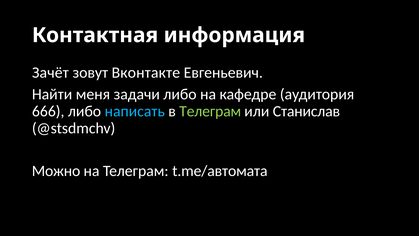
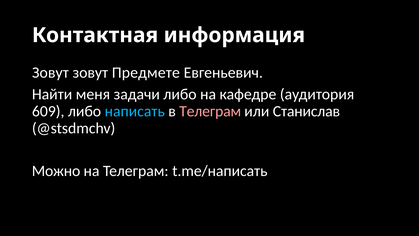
Зачёт: Зачёт -> Зовут (50, 73)
Вконтакте: Вконтакте -> Предмете (146, 73)
666: 666 -> 609 (48, 111)
Телеграм colour: light green -> pink (210, 111)
t.me/автомата: t.me/автомата -> t.me/написать (220, 171)
